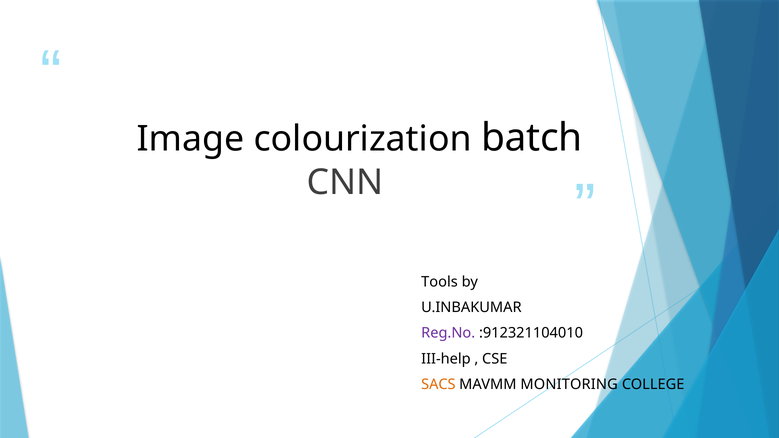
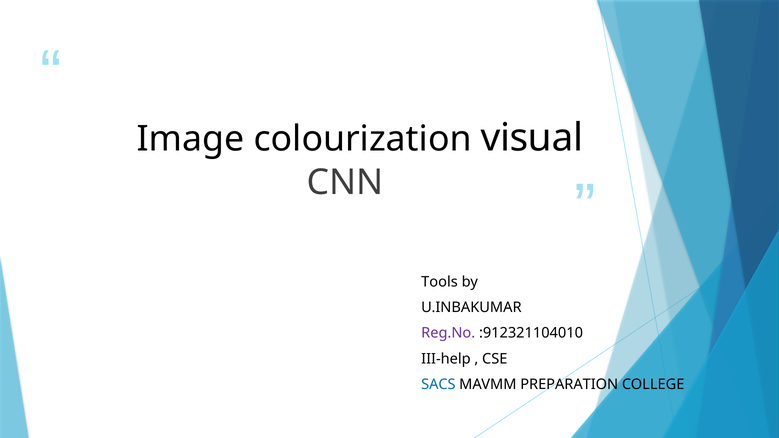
batch: batch -> visual (532, 138)
SACS colour: orange -> blue (438, 385)
MONITORING: MONITORING -> PREPARATION (569, 385)
